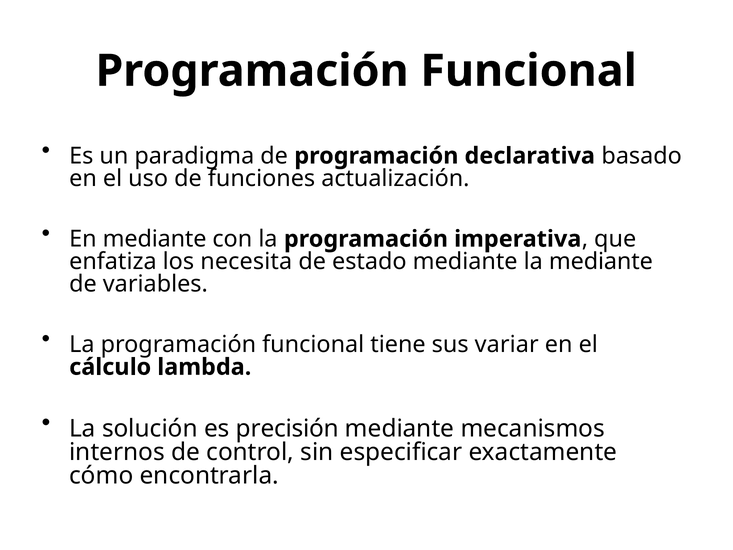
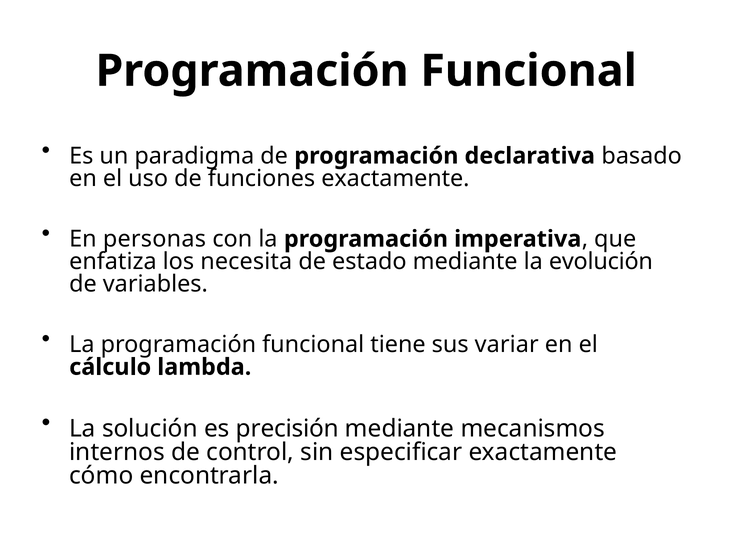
funciones actualización: actualización -> exactamente (395, 178)
En mediante: mediante -> personas (154, 239)
la mediante: mediante -> evolución (601, 261)
